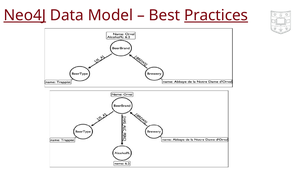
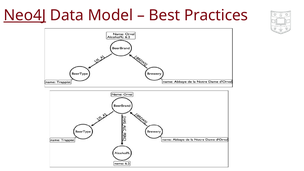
Practices underline: present -> none (216, 15)
